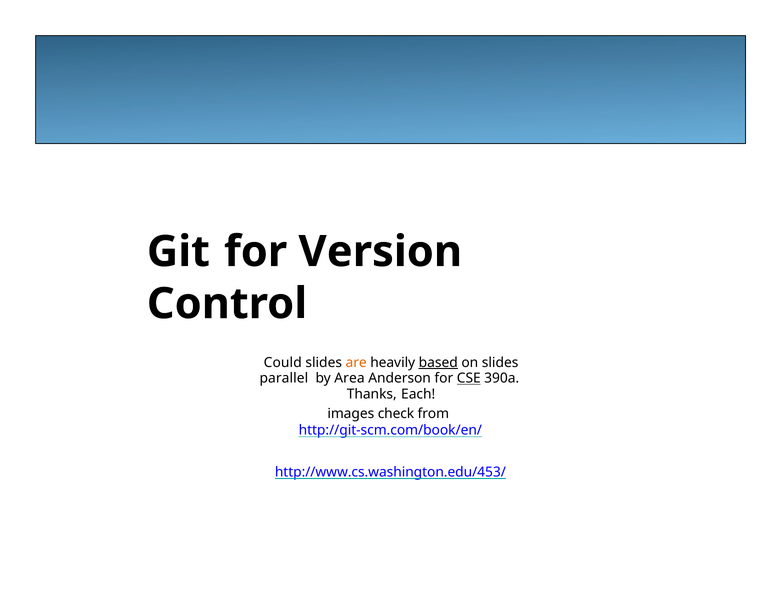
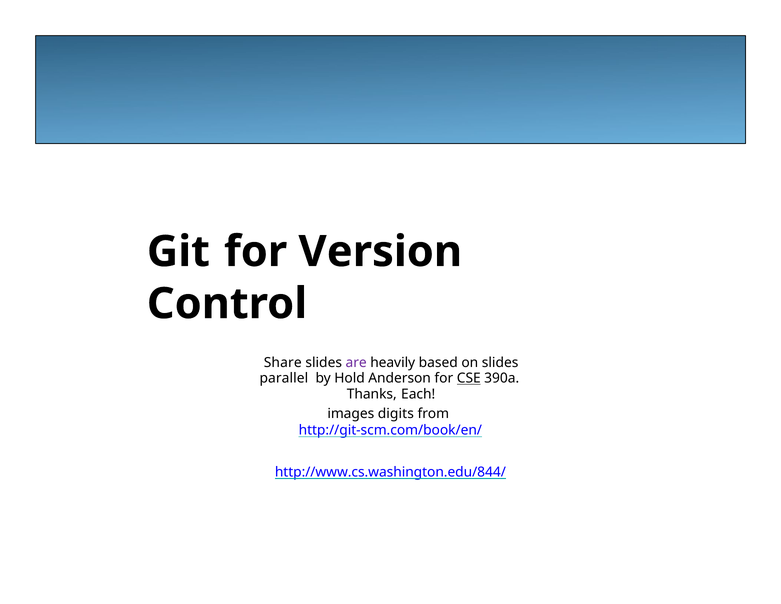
Could: Could -> Share (283, 362)
are colour: orange -> purple (356, 362)
based underline: present -> none (438, 362)
Area: Area -> Hold (350, 378)
check: check -> digits (396, 413)
http://www.cs.washington.edu/453/: http://www.cs.washington.edu/453/ -> http://www.cs.washington.edu/844/ (390, 472)
